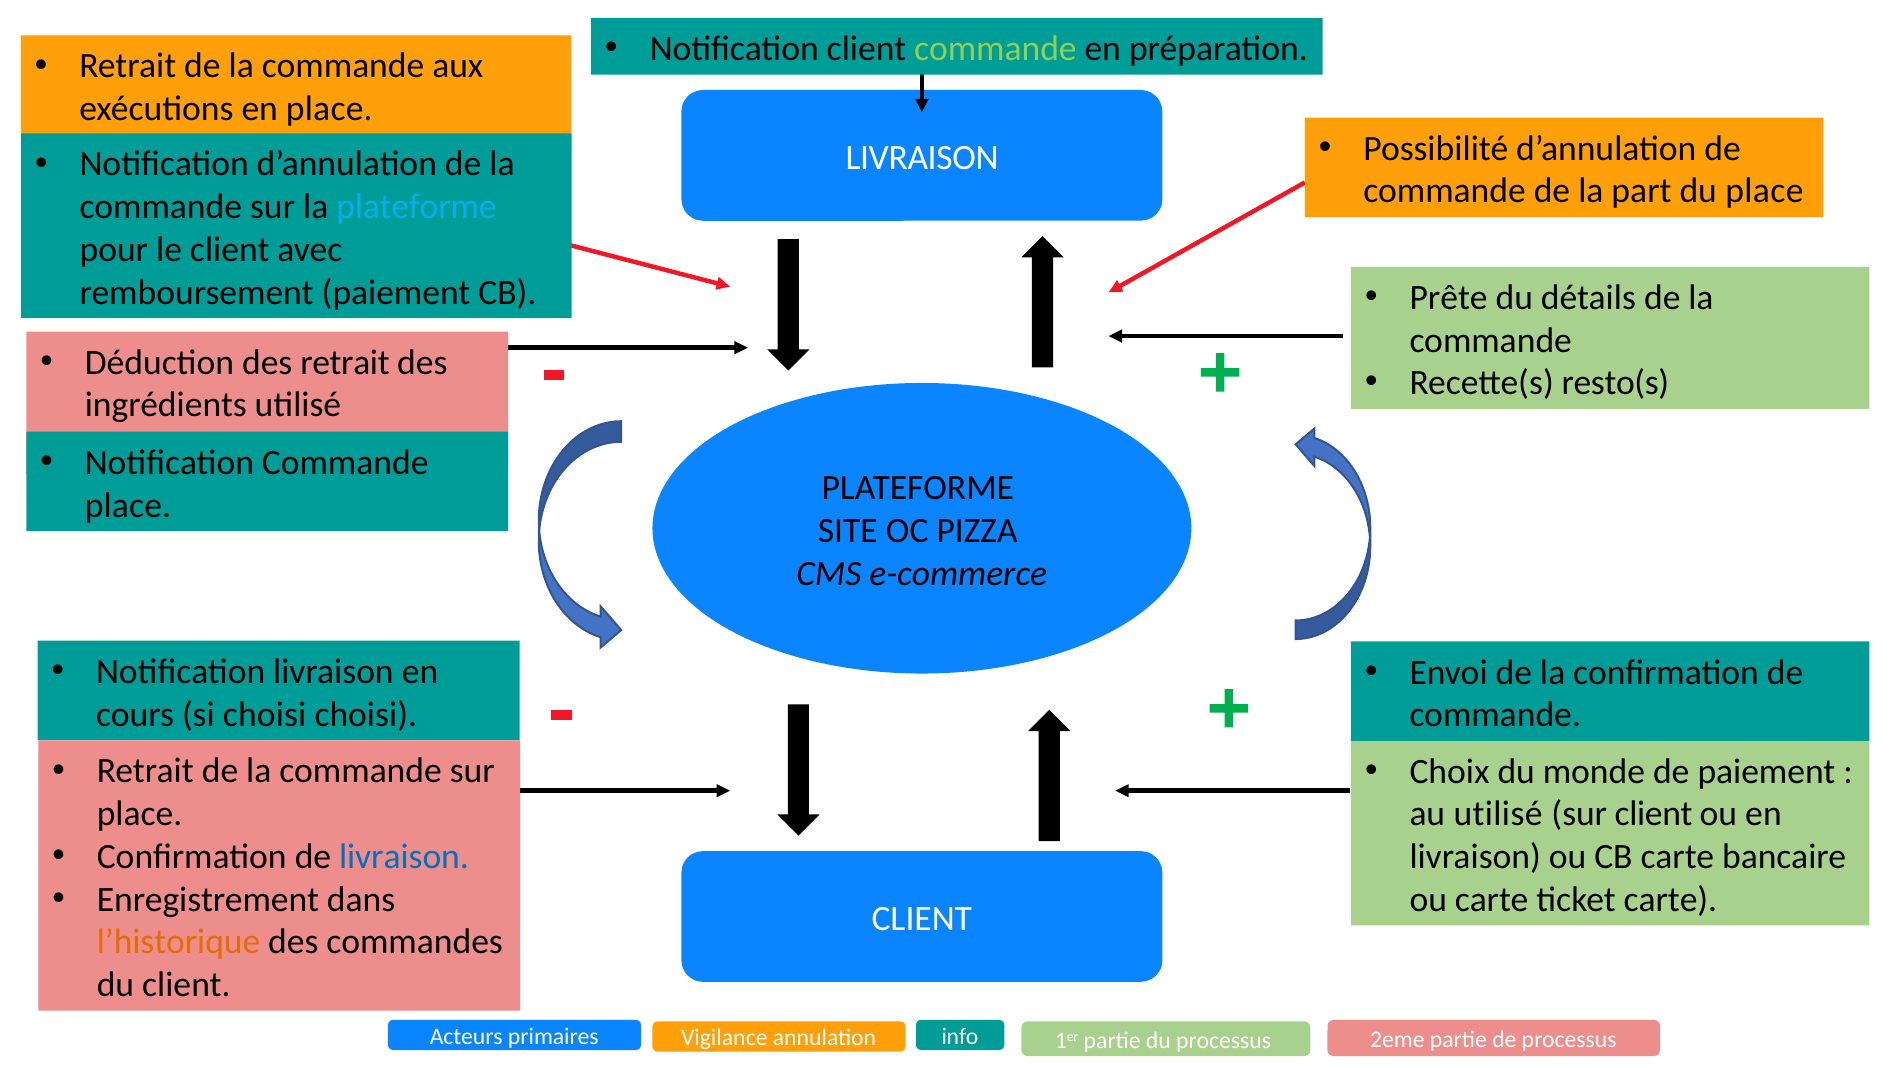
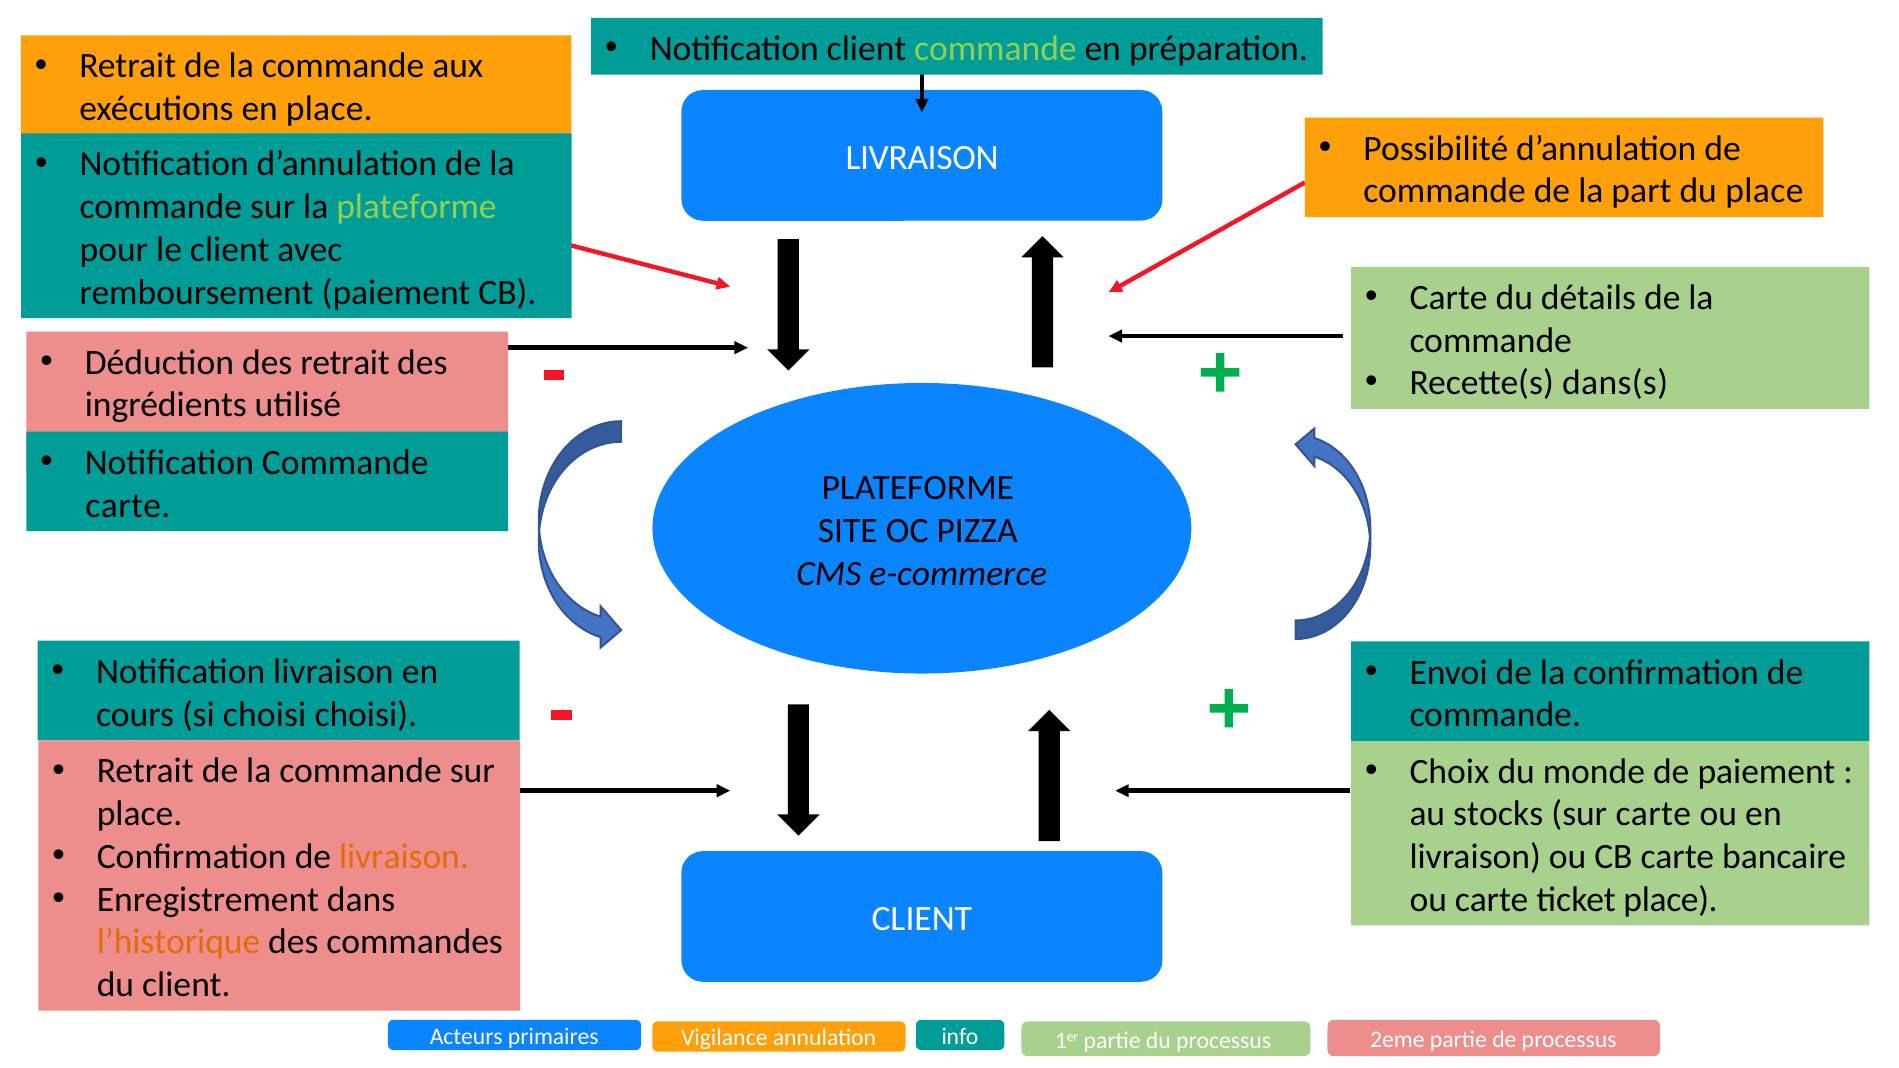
plateforme colour: light blue -> light green (416, 207)
Prête: Prête -> Carte (1449, 298)
resto(s: resto(s -> dans(s (1615, 383)
place: place -> carte (128, 505)
au utilisé: utilisé -> stocks (1498, 814)
sur client: client -> carte (1653, 814)
livraison colour: blue -> orange (404, 857)
ticket carte: carte -> place (1671, 900)
